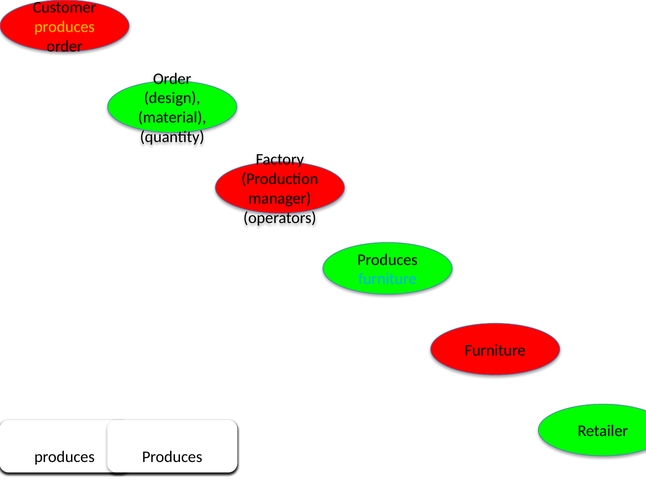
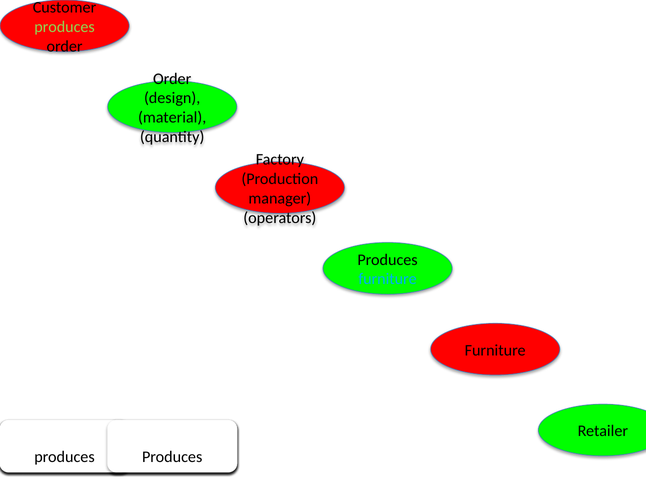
produces colour: yellow -> light green (65, 27)
